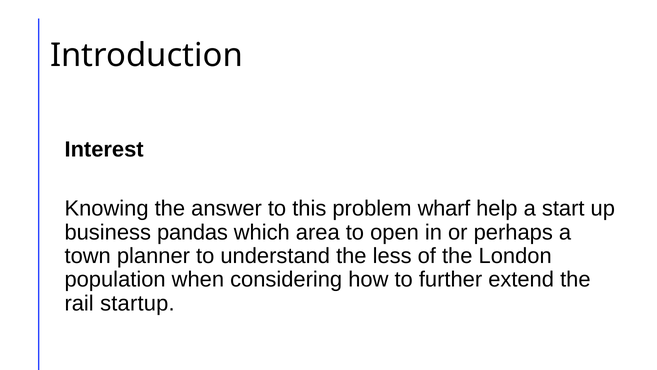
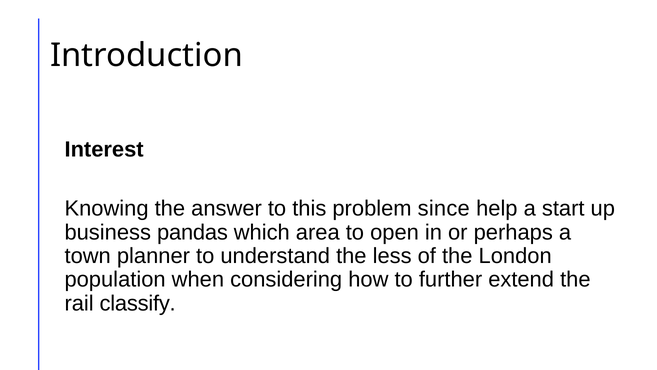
wharf: wharf -> since (444, 208)
startup: startup -> classify (138, 303)
